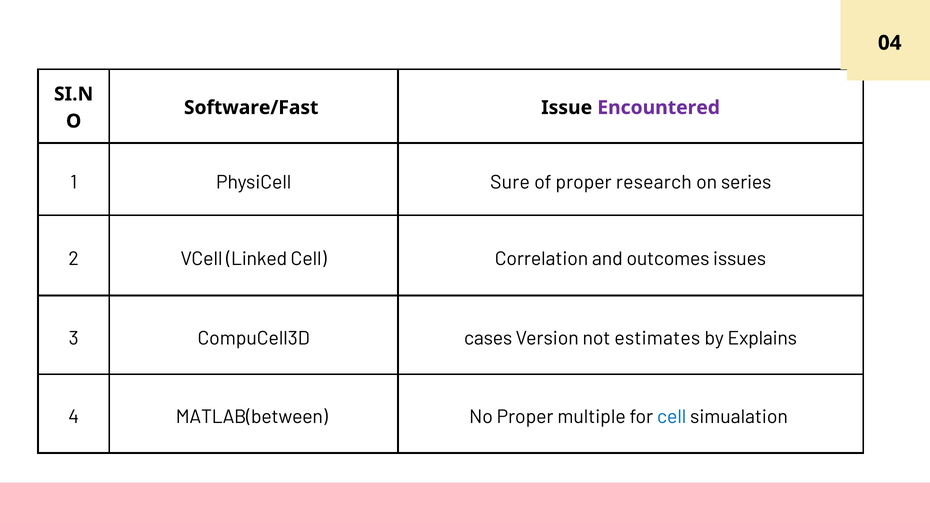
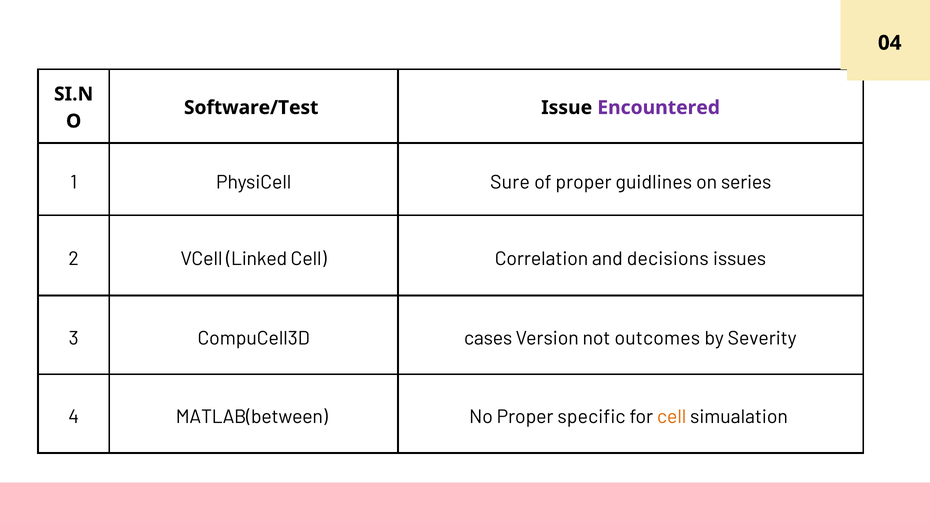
Software/Fast: Software/Fast -> Software/Test (251, 108)
research: research -> guidlines (654, 182)
outcomes: outcomes -> decisions (668, 259)
estimates: estimates -> outcomes (657, 338)
Explains: Explains -> Severity (762, 338)
multiple: multiple -> specific (591, 417)
cell colour: blue -> orange (672, 417)
